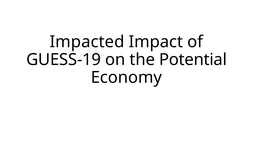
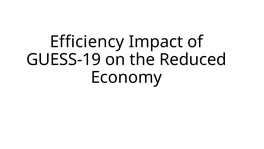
Impacted: Impacted -> Efficiency (87, 42)
Potential: Potential -> Reduced (193, 59)
